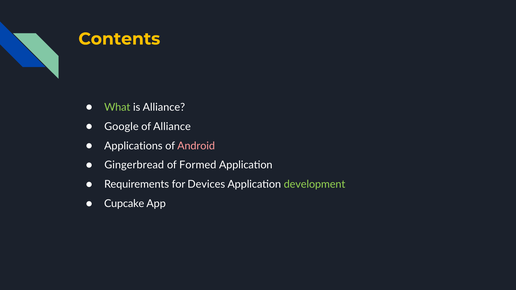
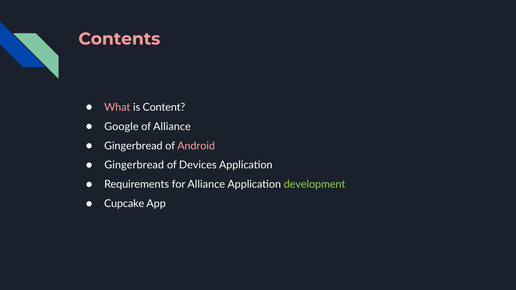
Contents colour: yellow -> pink (119, 39)
What colour: light green -> pink (117, 107)
is Alliance: Alliance -> Content (164, 107)
Applications: Applications -> Gingerbread (133, 146)
Formed: Formed -> Devices (198, 165)
for Devices: Devices -> Alliance (206, 185)
